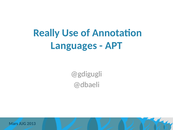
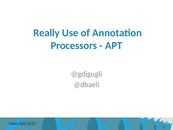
Languages: Languages -> Processors (74, 46)
